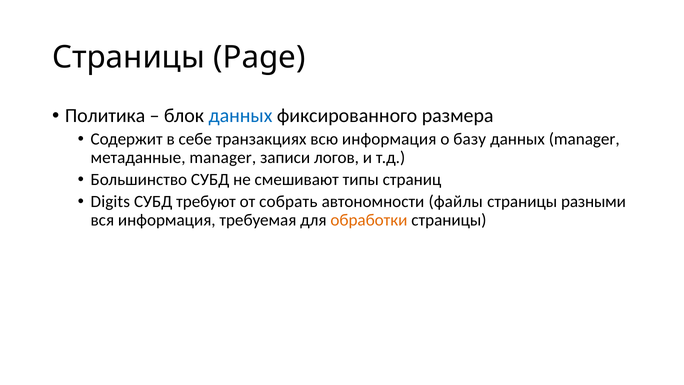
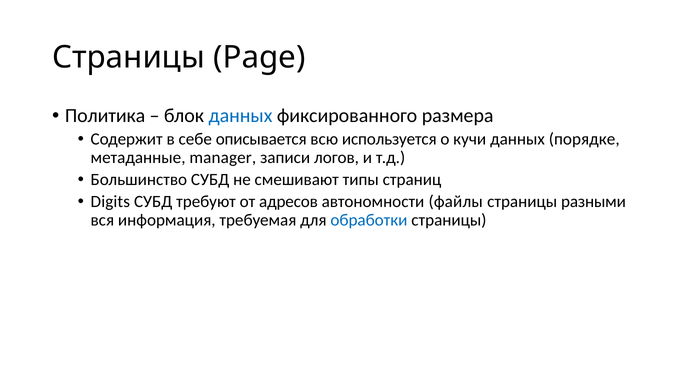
транзакциях: транзакциях -> описывается (261, 139)
всю информация: информация -> используется (389, 139)
базу: базу -> кучи (470, 139)
данных manager: manager -> порядке (584, 139)
собрать: собрать -> адресов (288, 202)
обработки colour: orange -> blue (369, 220)
